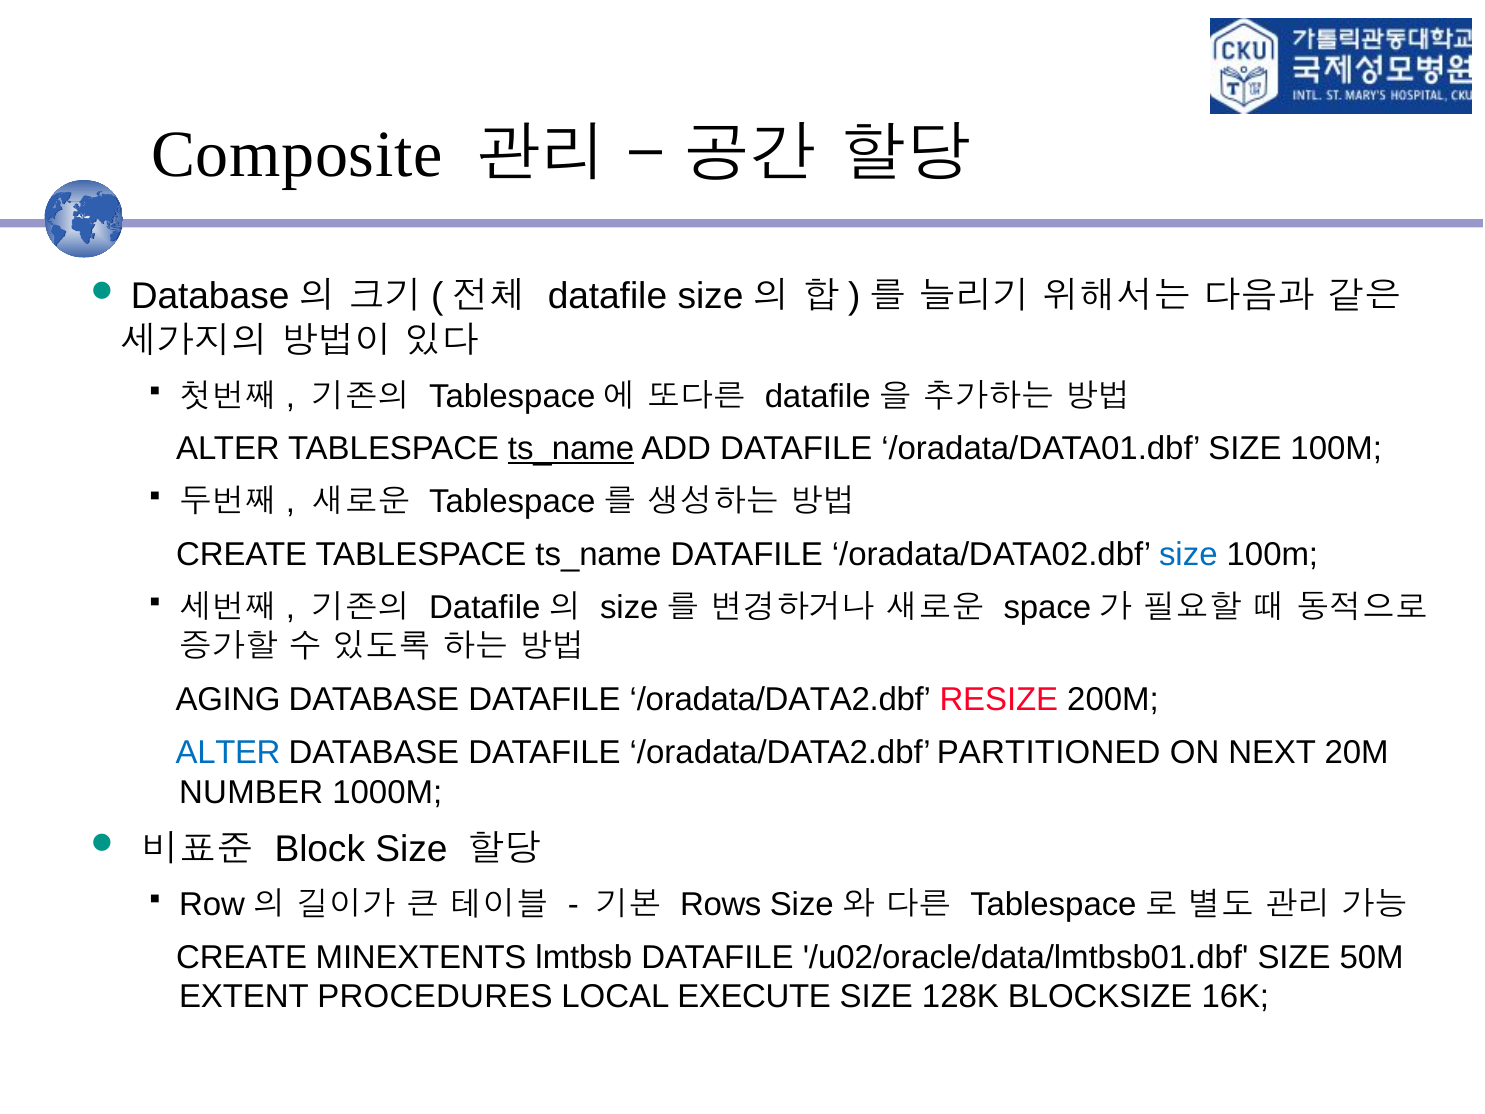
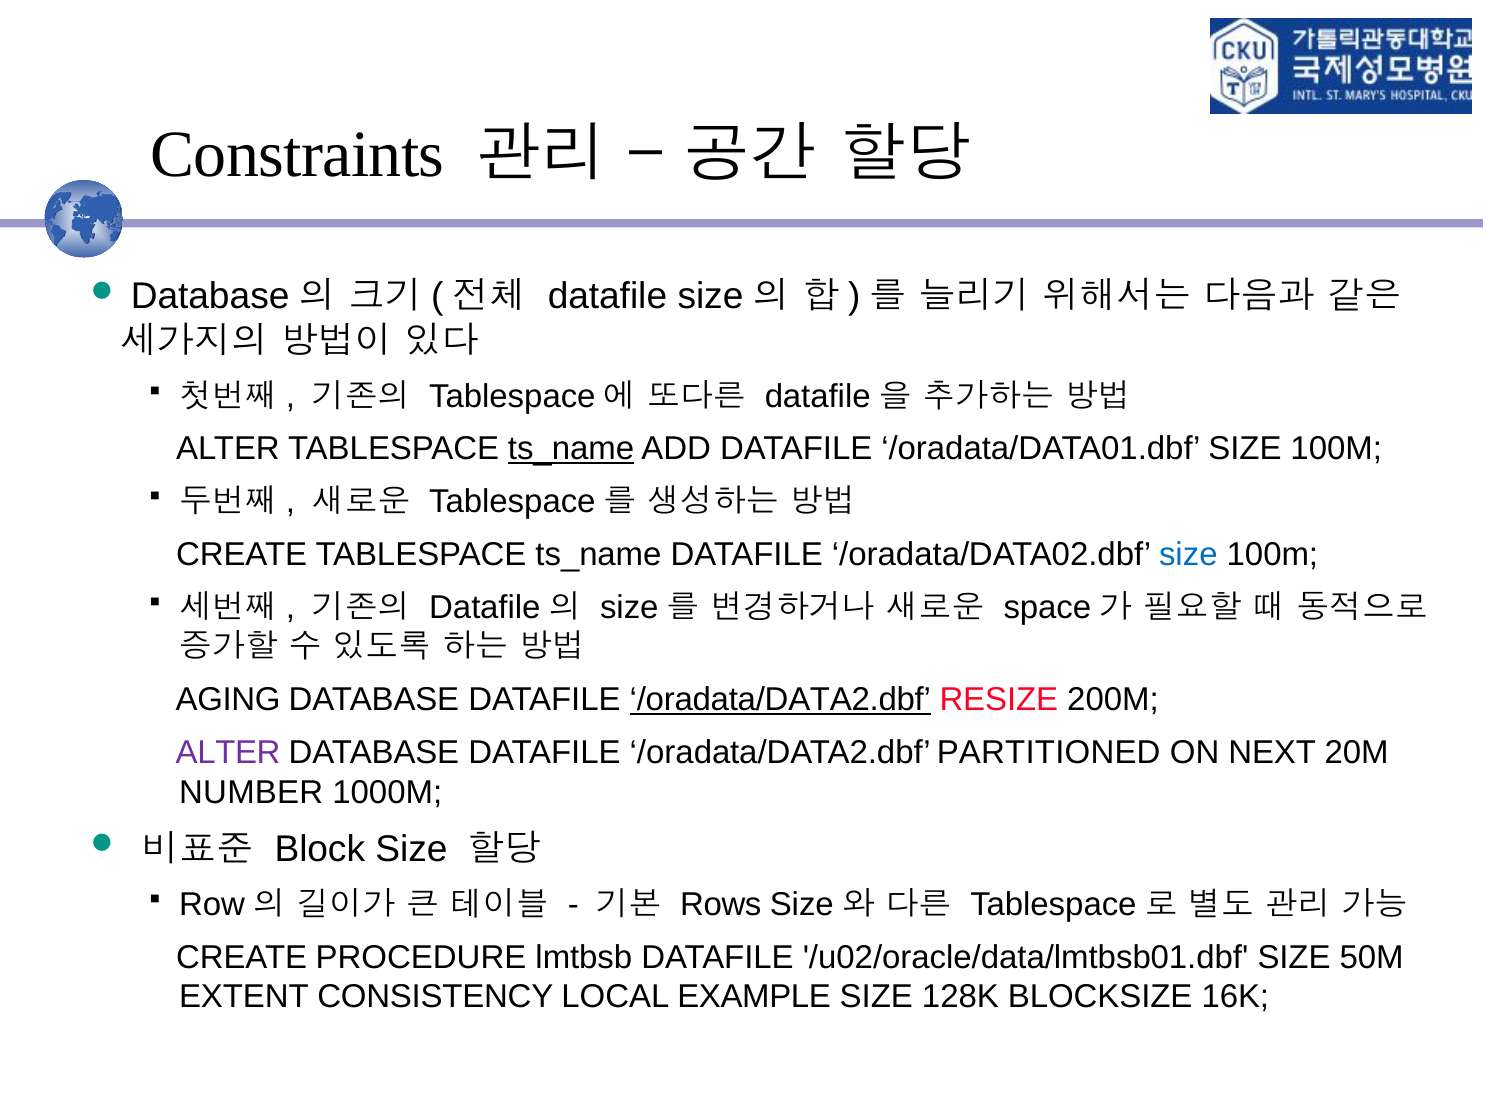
Composite: Composite -> Constraints (297, 154)
/oradata/DATA2.dbf underline: none -> present (780, 700)
ALTER colour: blue -> purple (228, 752)
MINEXTENTS: MINEXTENTS -> PROCEDURE (421, 957)
PROCEDURES: PROCEDURES -> CONSISTENCY (435, 997)
EXECUTE: EXECUTE -> EXAMPLE (754, 997)
